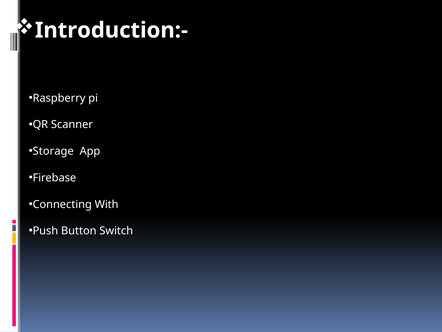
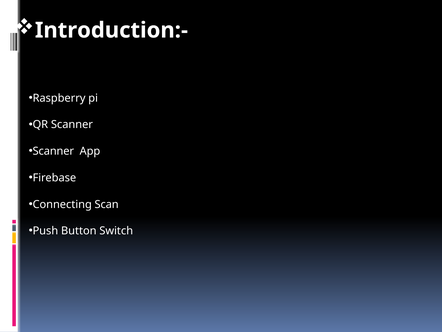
Storage: Storage -> Scanner (53, 151)
With: With -> Scan (107, 204)
